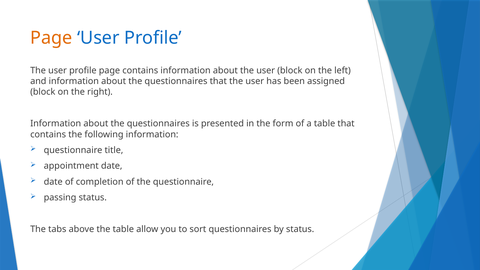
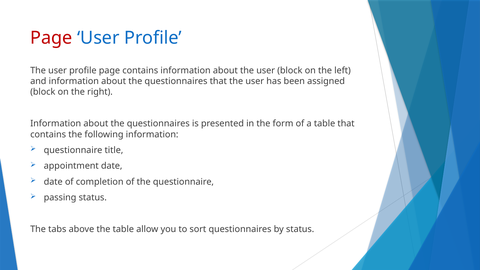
Page colour: orange -> red (51, 38)
